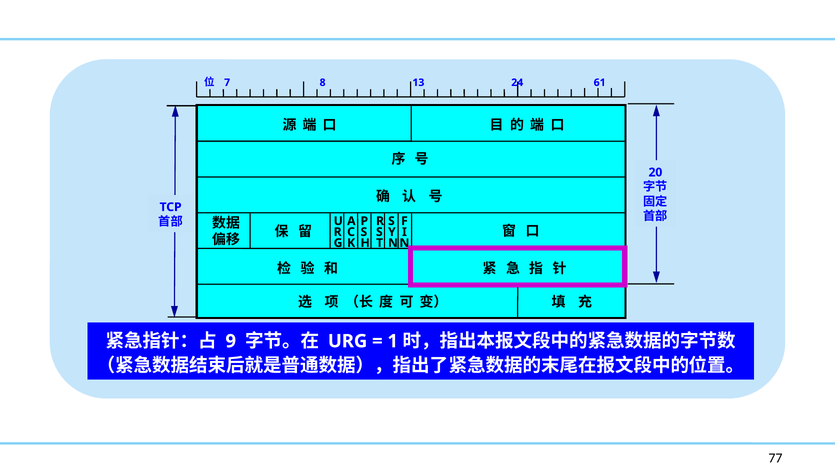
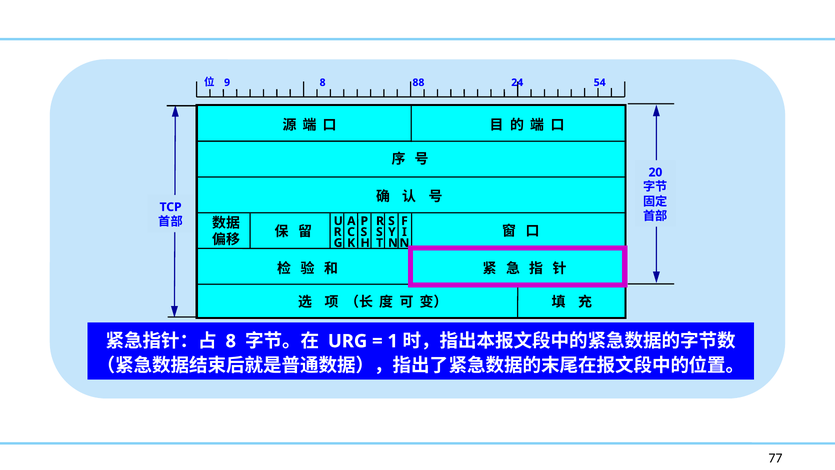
7: 7 -> 9 (227, 82)
13: 13 -> 88 (418, 82)
61: 61 -> 54 (600, 82)
9: 9 -> 8 (231, 341)
